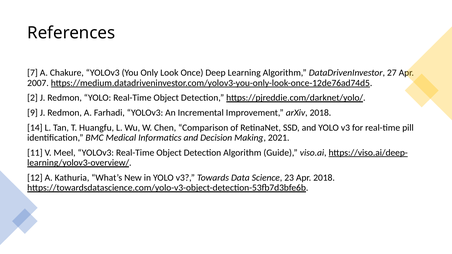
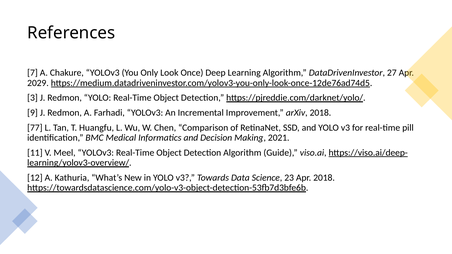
2007: 2007 -> 2029 (38, 83)
2: 2 -> 3 (33, 98)
14: 14 -> 77 (35, 128)
